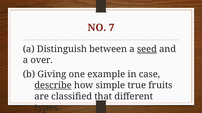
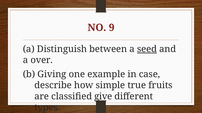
7: 7 -> 9 (112, 28)
describe underline: present -> none (53, 86)
that: that -> give (103, 97)
